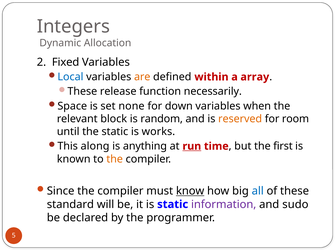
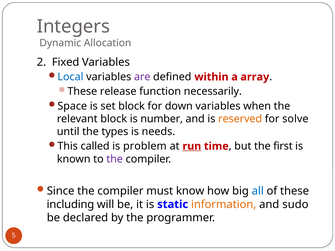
are colour: orange -> purple (142, 77)
set none: none -> block (132, 106)
random: random -> number (162, 119)
room: room -> solve (295, 119)
the static: static -> types (115, 132)
works: works -> needs (158, 132)
along: along -> called (95, 146)
anything: anything -> problem (145, 146)
the colour: orange -> purple (115, 159)
know underline: present -> none (190, 191)
standard: standard -> including (70, 205)
information colour: purple -> orange (224, 205)
